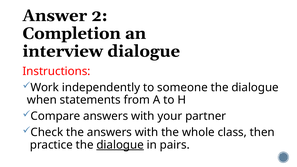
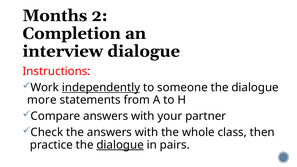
Answer: Answer -> Months (55, 16)
independently underline: none -> present (101, 88)
when: when -> more (42, 100)
